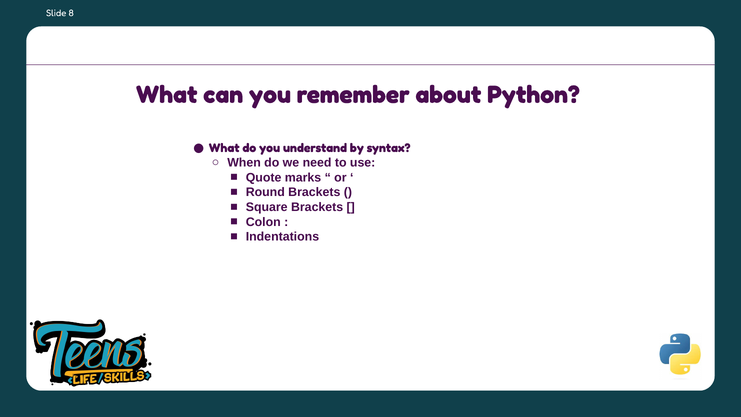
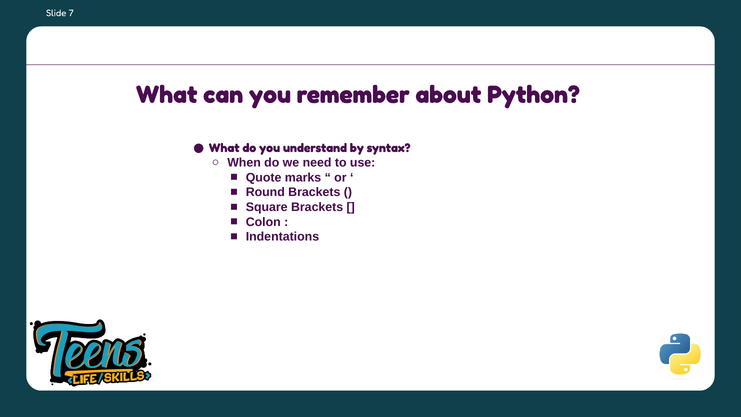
8: 8 -> 7 (71, 13)
